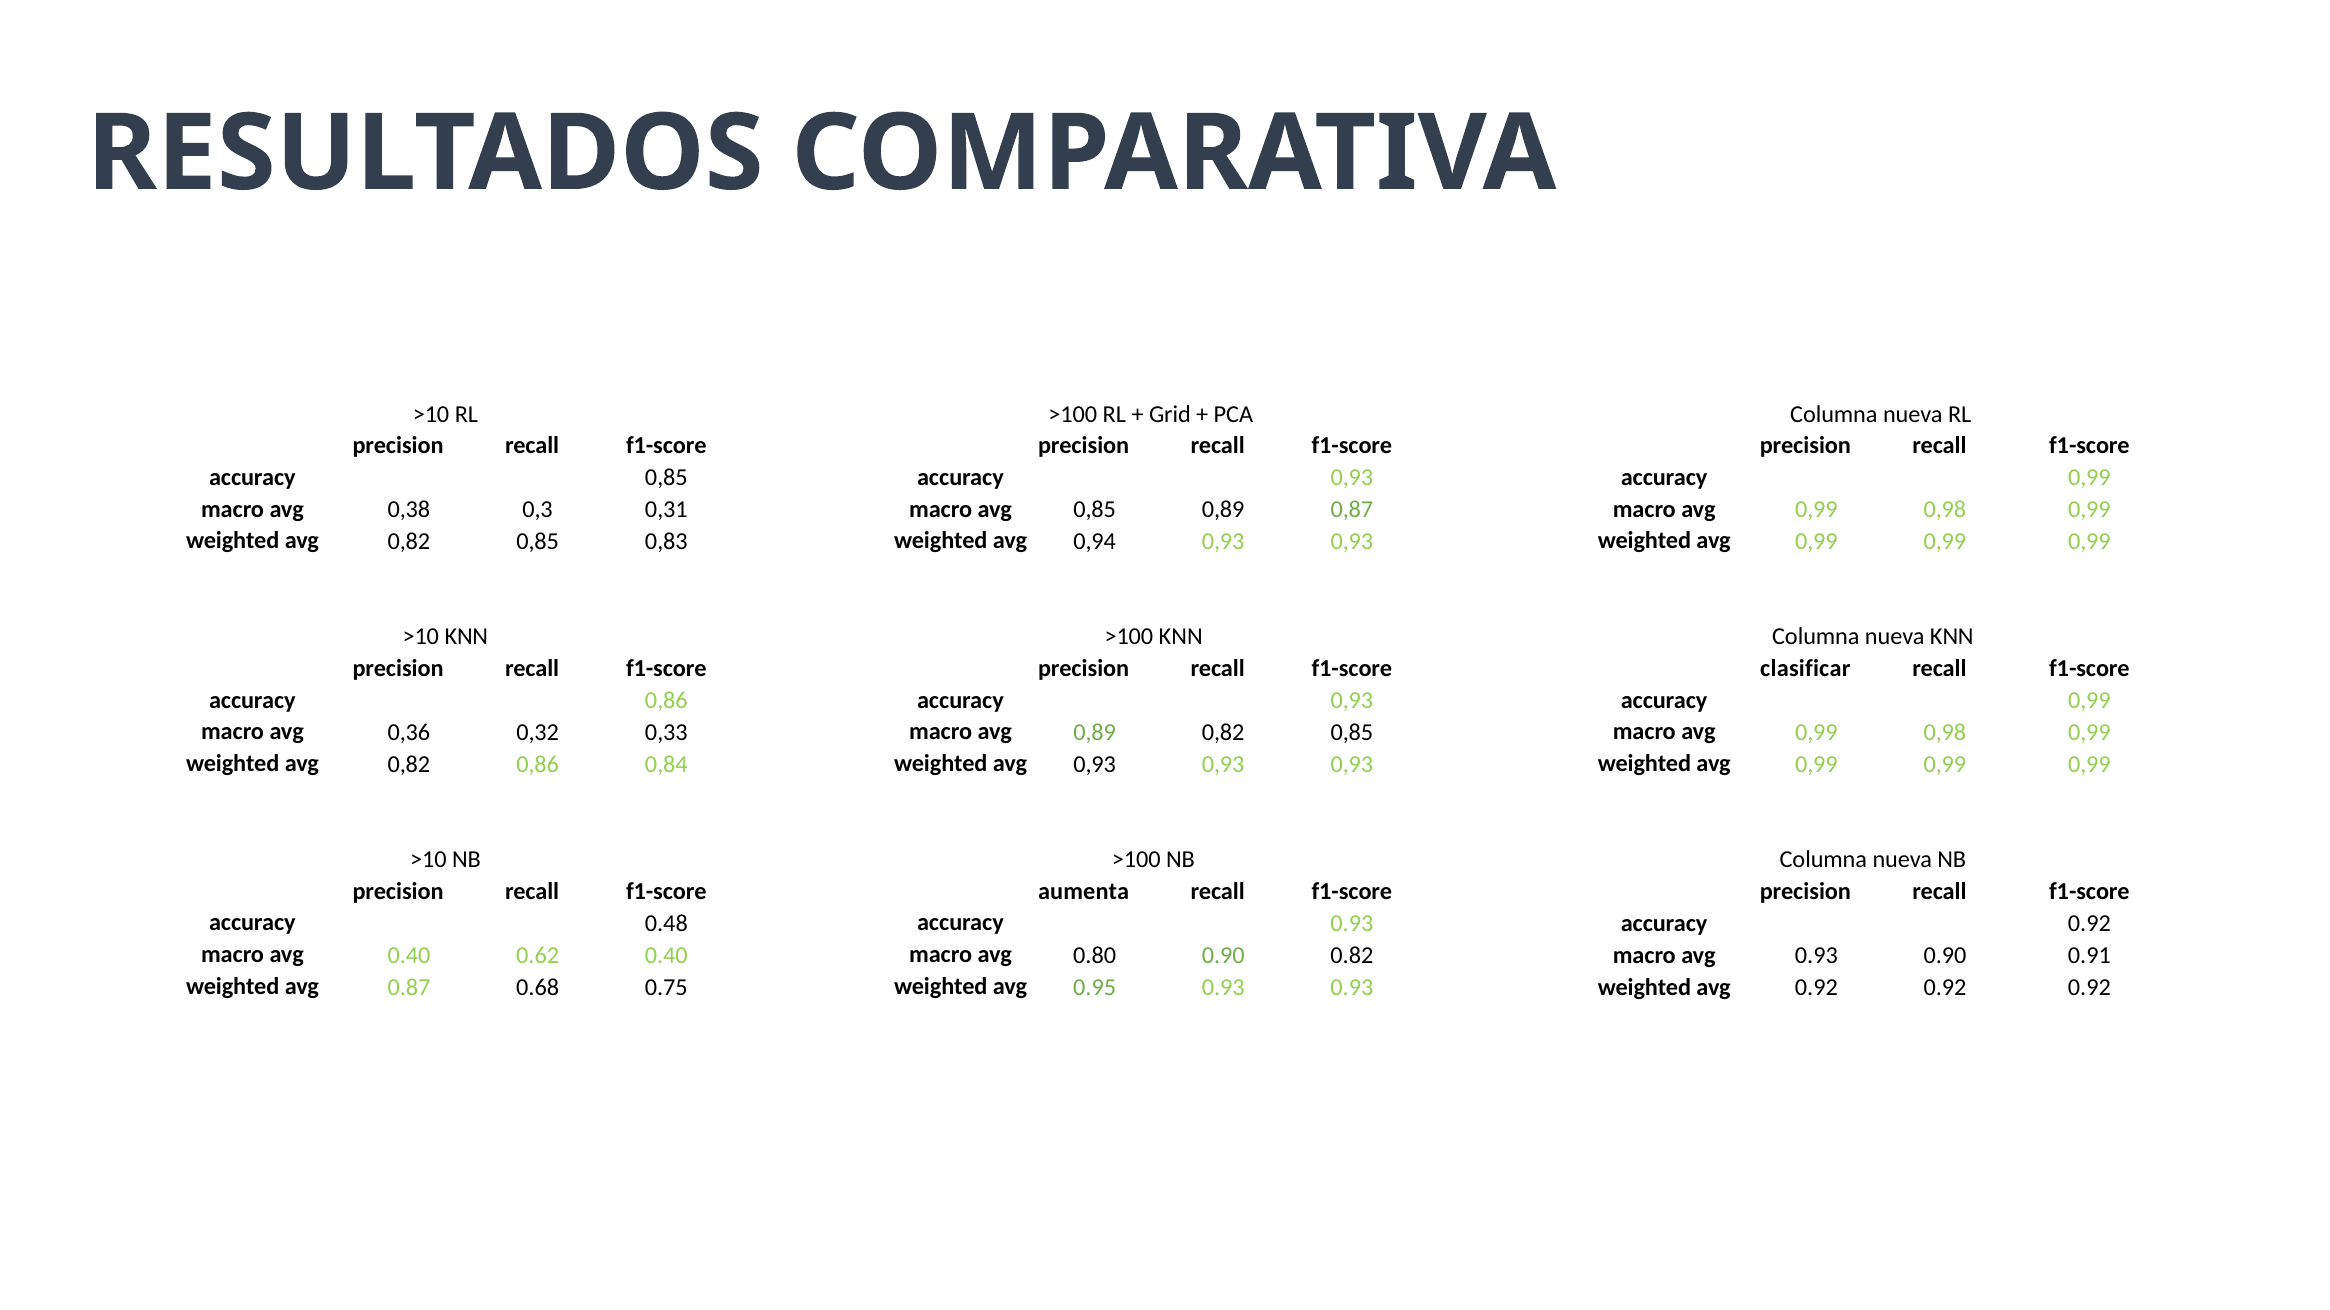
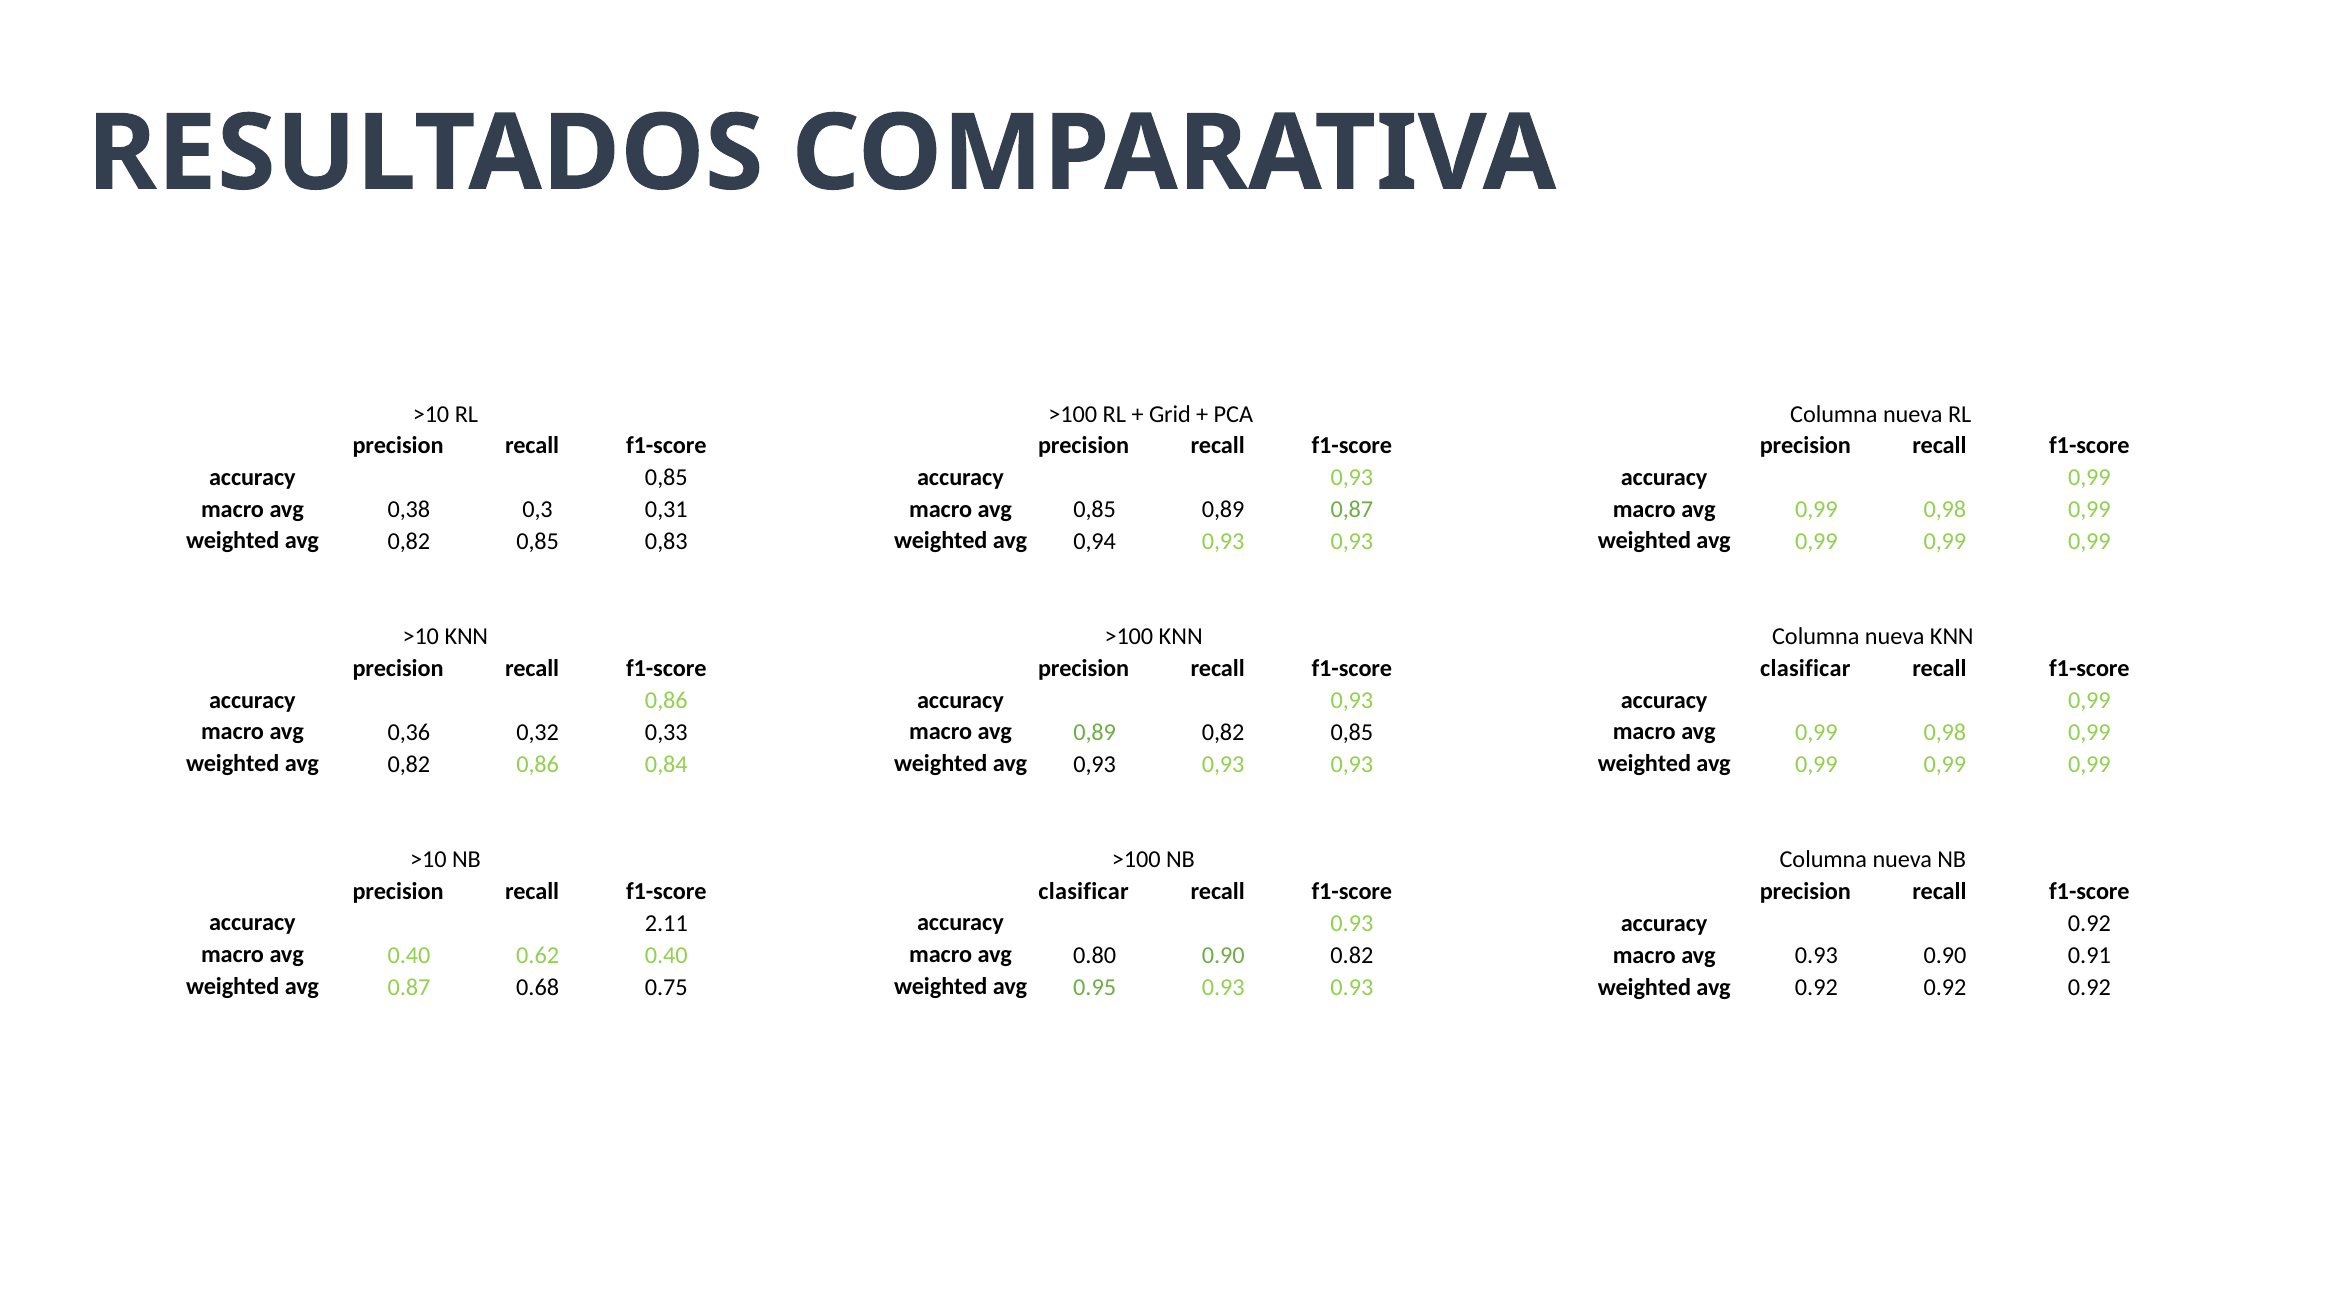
aumenta: aumenta -> clasificar (1084, 892)
0.48: 0.48 -> 2.11 (666, 924)
